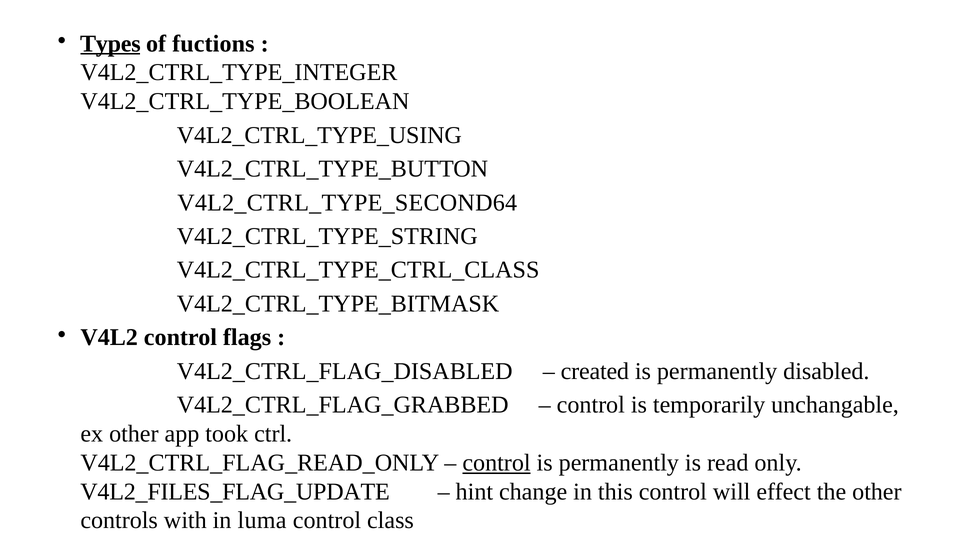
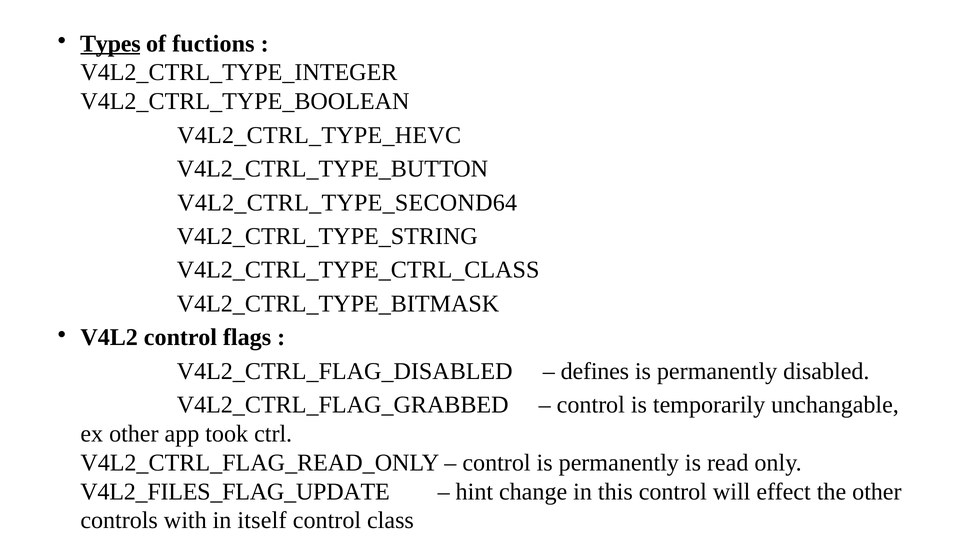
V4L2_CTRL_TYPE_USING: V4L2_CTRL_TYPE_USING -> V4L2_CTRL_TYPE_HEVC (319, 135)
created: created -> defines (595, 371)
control underline: present -> none (497, 463)
luma: luma -> itself (262, 521)
